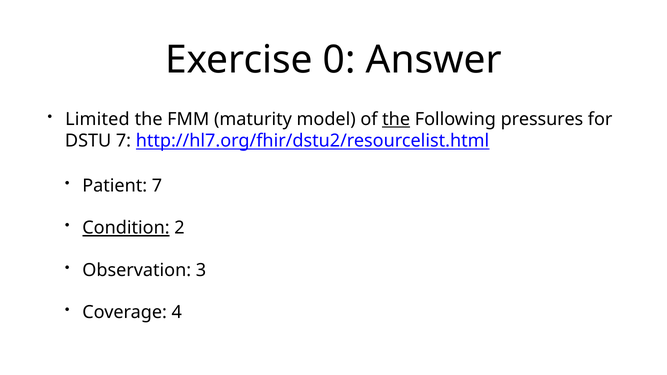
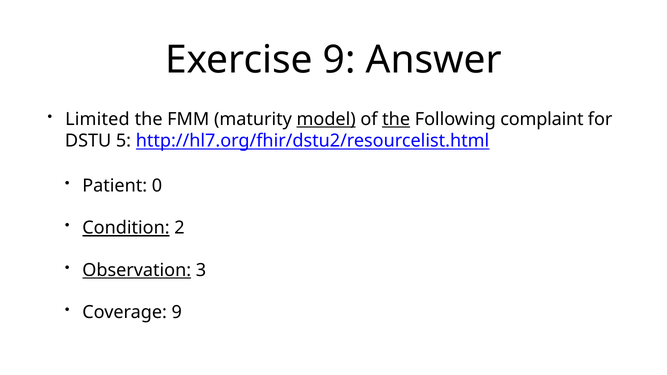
Exercise 0: 0 -> 9 (339, 60)
model underline: none -> present (326, 119)
pressures: pressures -> complaint (542, 119)
DSTU 7: 7 -> 5 (123, 141)
Patient 7: 7 -> 0 (157, 186)
Observation underline: none -> present (137, 270)
Coverage 4: 4 -> 9 (177, 312)
